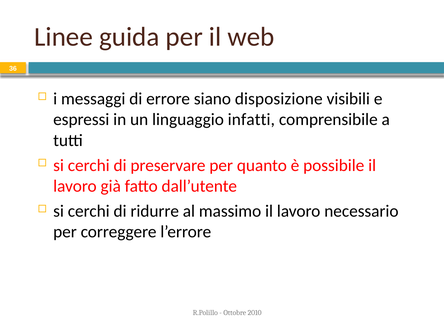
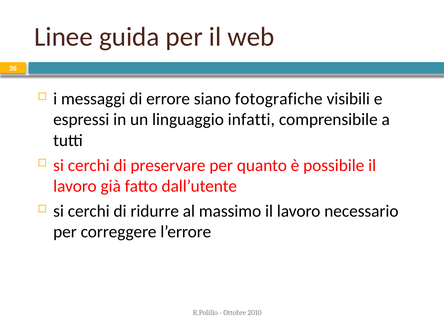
disposizione: disposizione -> fotografiche (279, 99)
